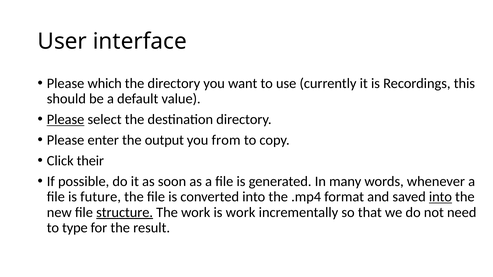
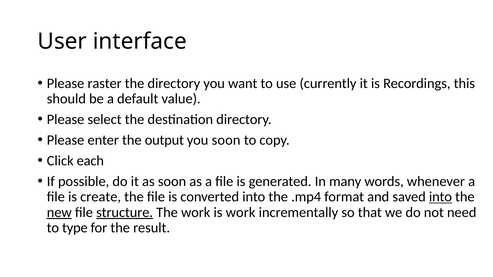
which: which -> raster (105, 83)
Please underline: present -> none (66, 120)
you from: from -> soon (226, 140)
their: their -> each (90, 161)
future: future -> create (101, 197)
new underline: none -> present (59, 213)
